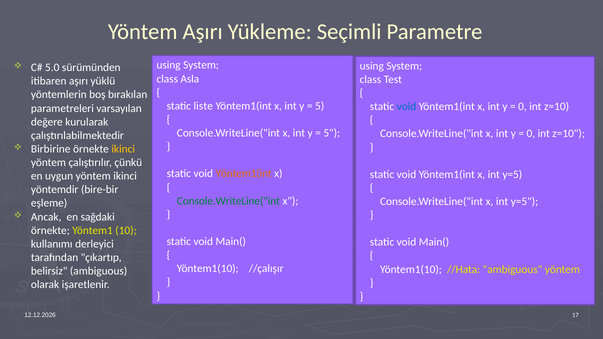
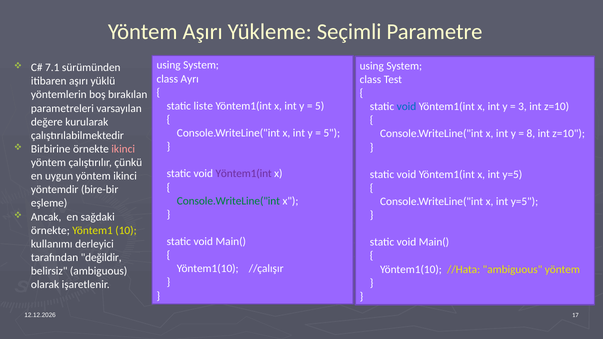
5.0: 5.0 -> 7.1 (52, 68)
Asla: Asla -> Ayrı (190, 79)
0: 0 -> 3 (522, 107)
0: 0 -> 8 (531, 134)
ikinci colour: yellow -> pink (123, 149)
Yöntem1(int colour: orange -> purple (244, 174)
çıkartıp: çıkartıp -> değildir (101, 258)
